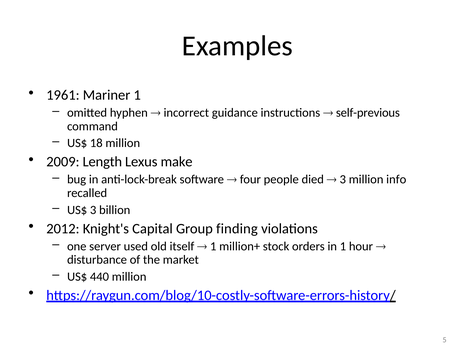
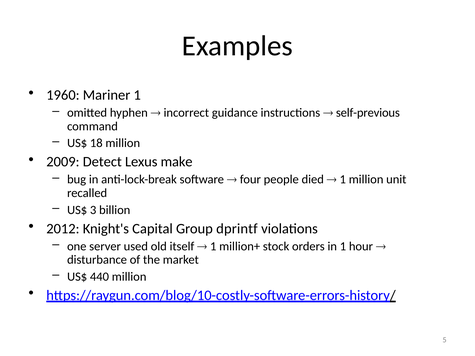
1961: 1961 -> 1960 (63, 95)
Length: Length -> Detect (102, 162)
3: 3 -> 1 (343, 180)
info: info -> unit (396, 180)
finding: finding -> dprintf (237, 229)
